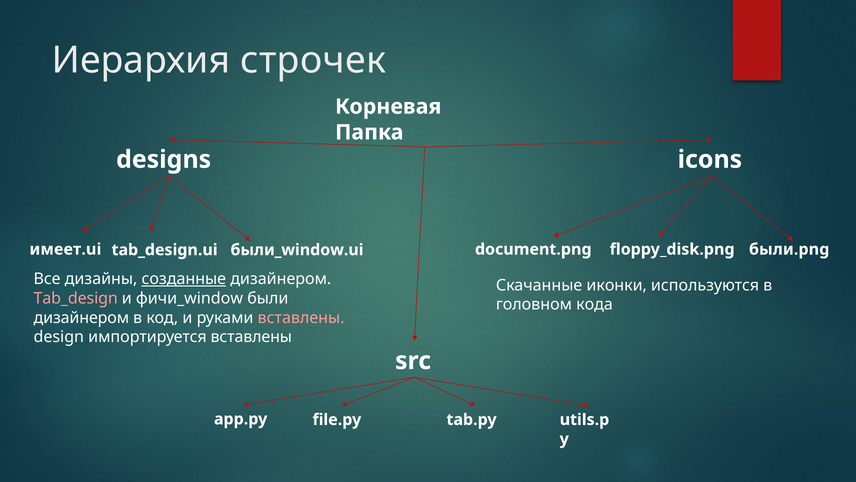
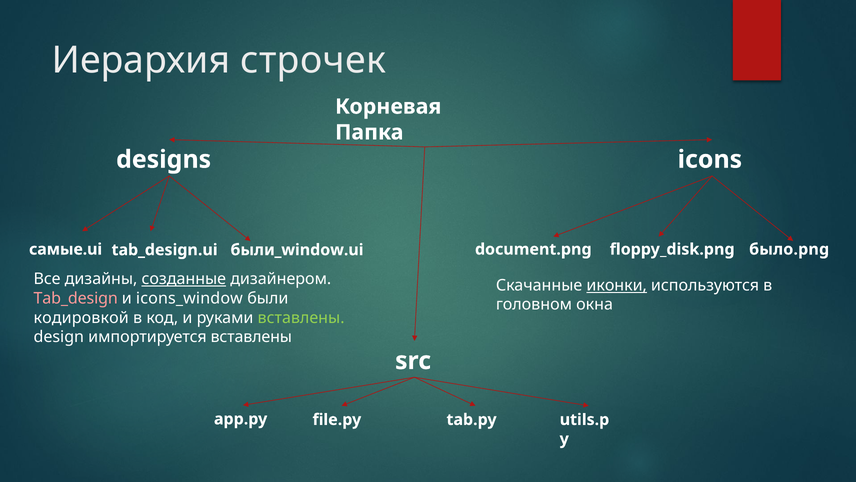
имеет.ui: имеет.ui -> самые.ui (66, 249)
были.png: были.png -> было.png (789, 249)
иконки underline: none -> present (617, 285)
фичи_window: фичи_window -> icons_window (189, 298)
кода: кода -> окна (595, 304)
дизайнером: дизайнером -> кодировкой (81, 317)
вставлены colour: pink -> light green (301, 317)
